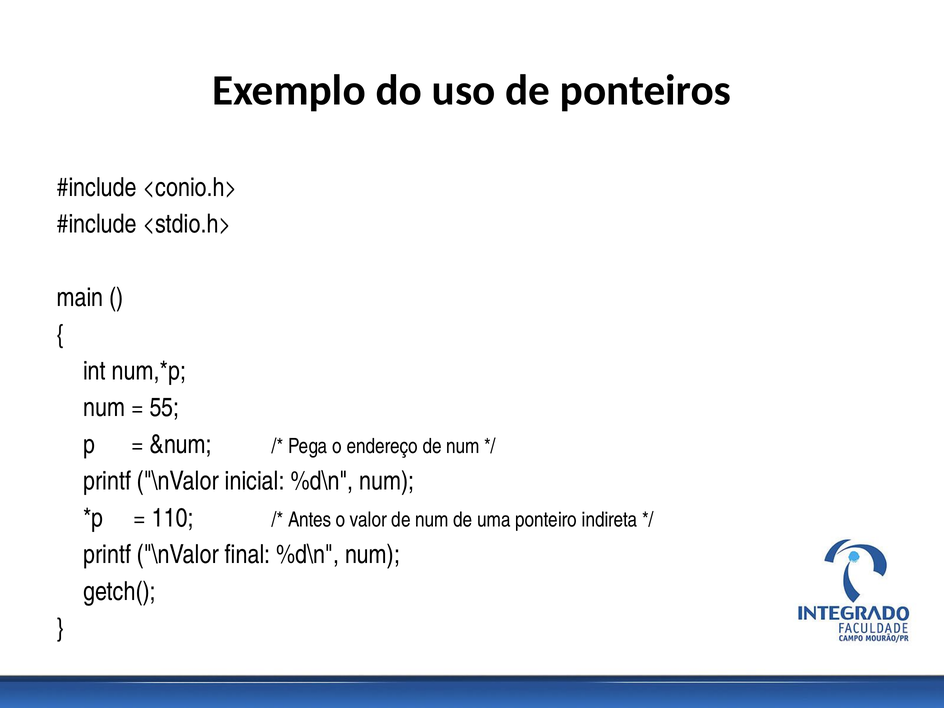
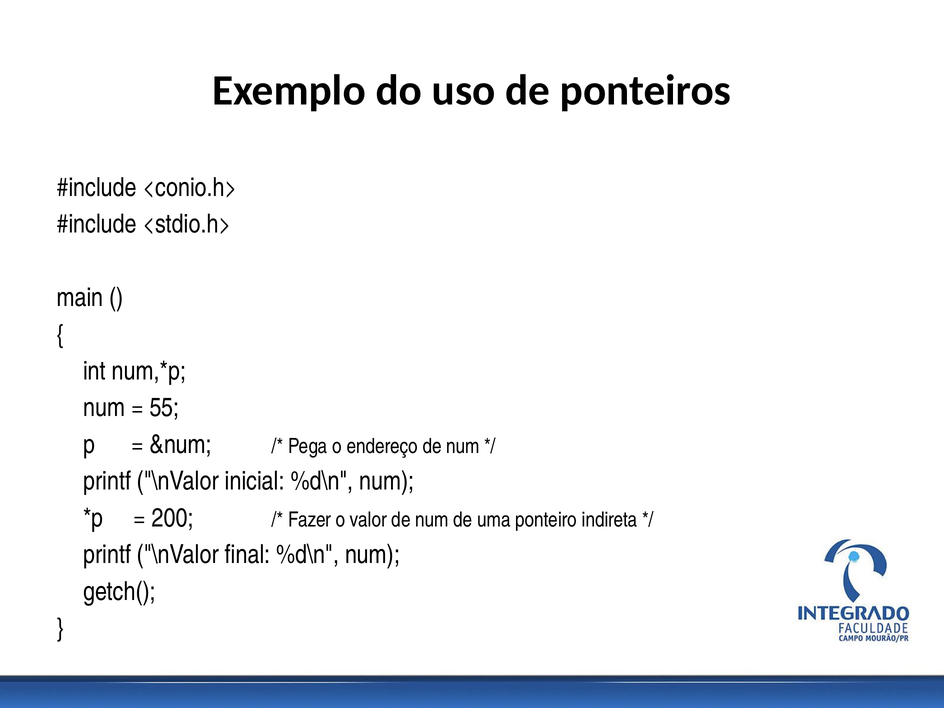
110: 110 -> 200 (173, 518)
Antes: Antes -> Fazer (310, 520)
